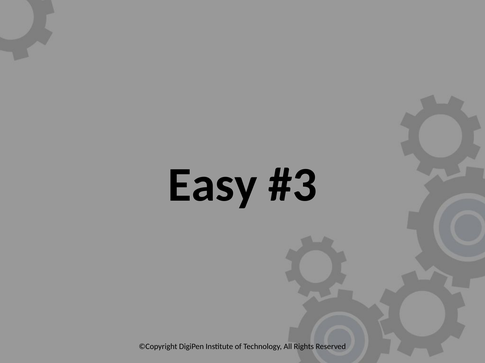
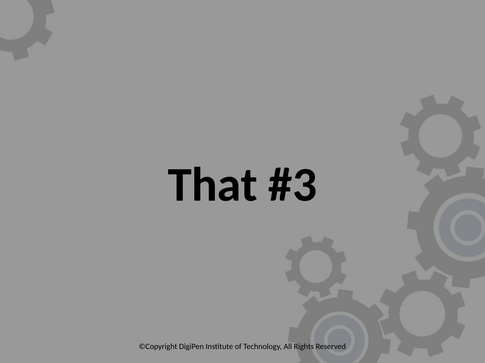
Easy: Easy -> That (213, 185)
